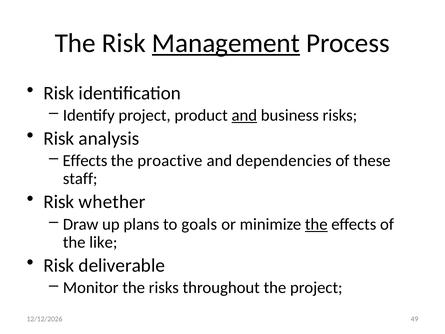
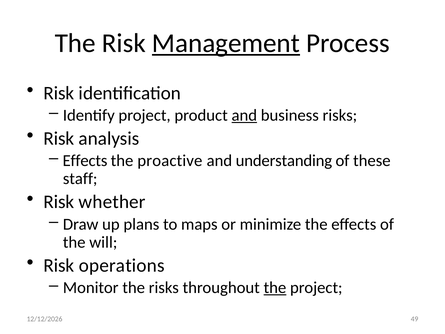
dependencies: dependencies -> understanding (284, 161)
goals: goals -> maps (199, 224)
the underline: present -> none (316, 224)
like: like -> will (103, 242)
deliverable: deliverable -> operations (122, 265)
the underline: none -> present (275, 287)
